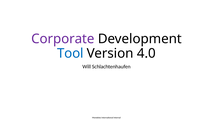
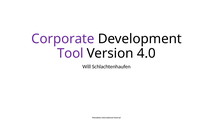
Tool colour: blue -> purple (70, 53)
